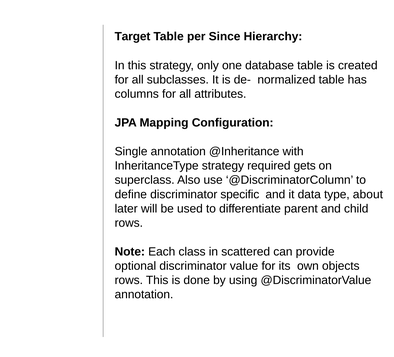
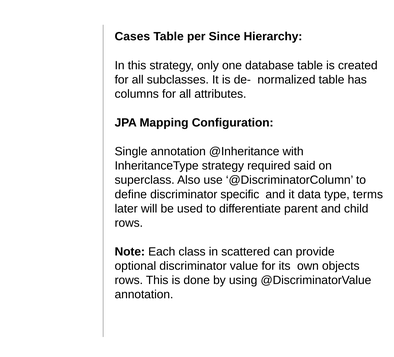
Target: Target -> Cases (132, 37)
gets: gets -> said (305, 166)
about: about -> terms (368, 195)
